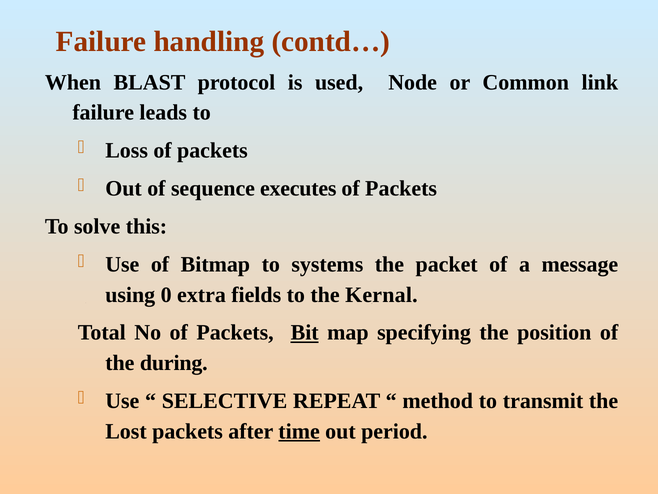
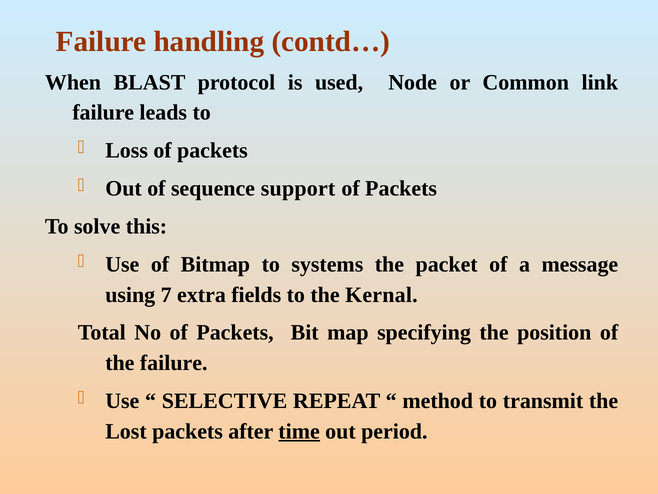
executes: executes -> support (298, 188)
0: 0 -> 7 (166, 294)
Bit underline: present -> none (305, 332)
the during: during -> failure (174, 363)
